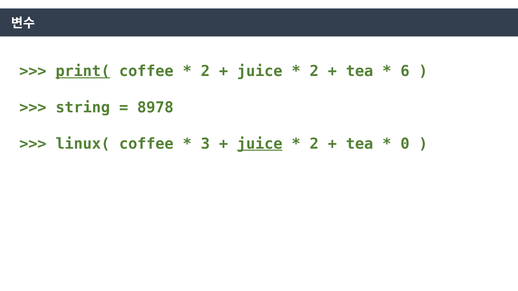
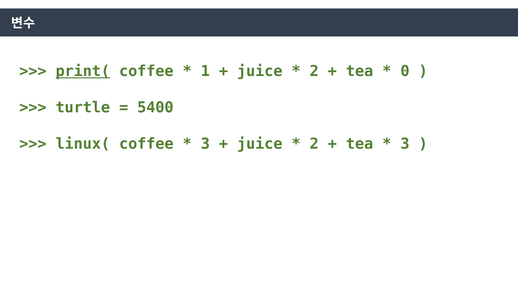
2: 2 -> 1 (205, 71)
6: 6 -> 0 (405, 71)
string: string -> turtle (83, 108)
8978: 8978 -> 5400 (155, 108)
juice underline: present -> none (260, 144)
0: 0 -> 3 (405, 144)
